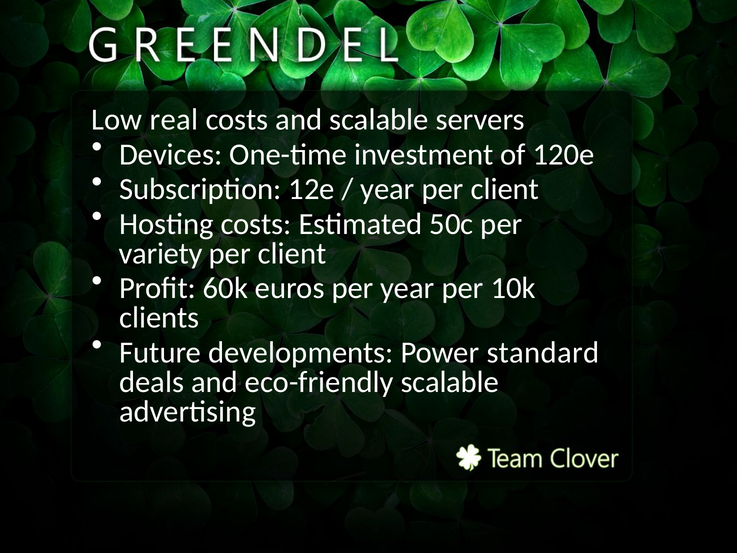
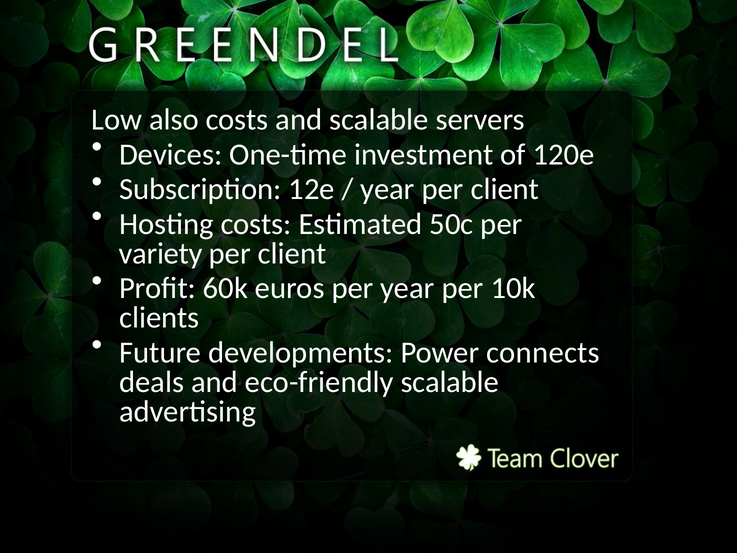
real: real -> also (174, 120)
standard: standard -> connects (543, 352)
